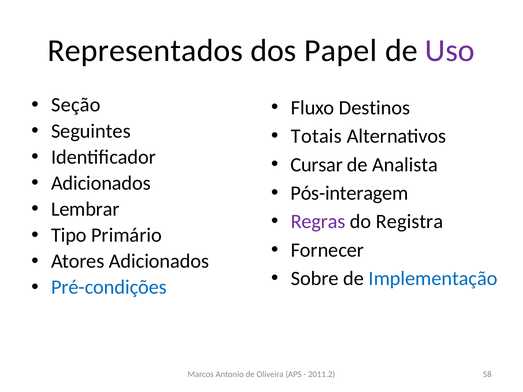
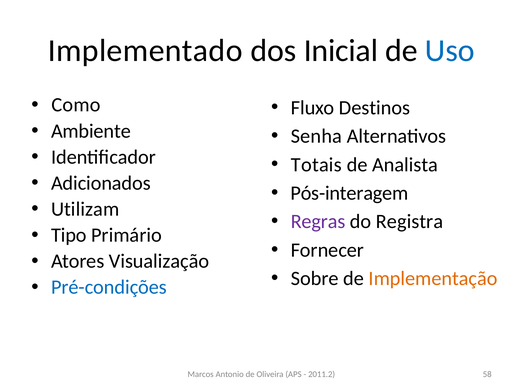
Representados: Representados -> Implementado (145, 51)
Papel: Papel -> Inicial (341, 51)
Uso colour: purple -> blue (450, 51)
Seção: Seção -> Como (76, 105)
Seguintes: Seguintes -> Ambiente (91, 131)
Totais: Totais -> Senha (316, 136)
Cursar: Cursar -> Totais (316, 165)
Lembrar: Lembrar -> Utilizam (85, 209)
Atores Adicionados: Adicionados -> Visualização (159, 261)
Implementação colour: blue -> orange (433, 279)
